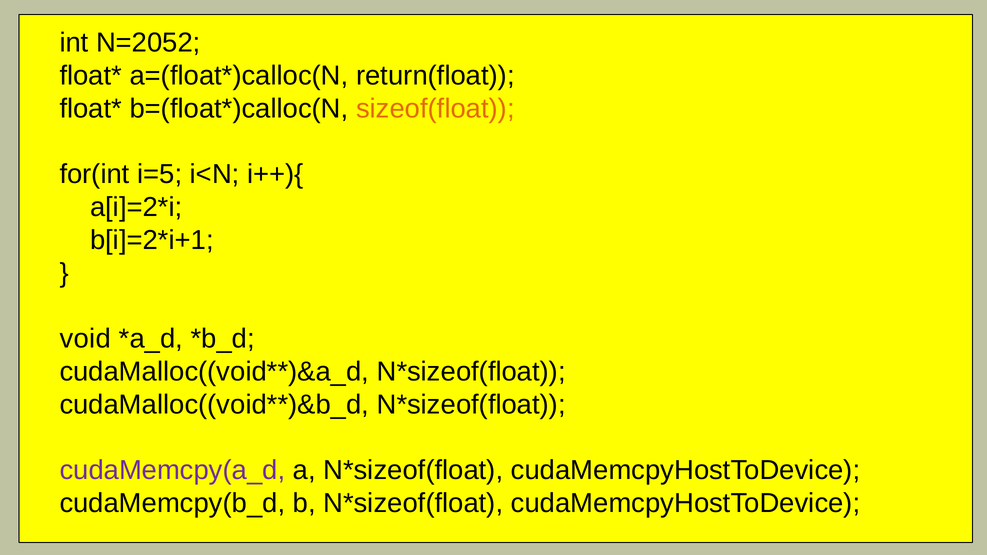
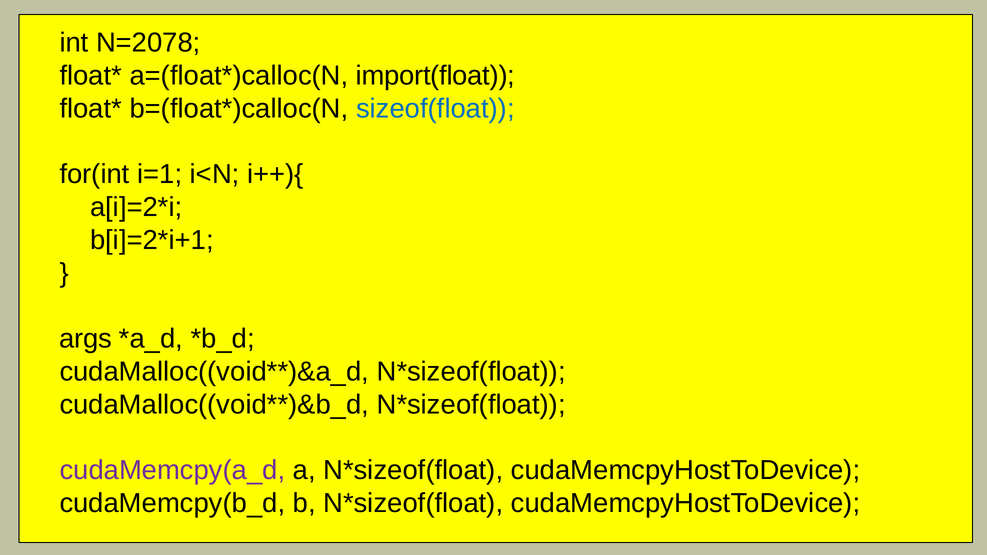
N=2052: N=2052 -> N=2078 (148, 43)
return(float: return(float -> import(float (436, 76)
sizeof(float colour: orange -> blue (435, 109)
i=5: i=5 -> i=1 (160, 174)
void: void -> args (86, 339)
